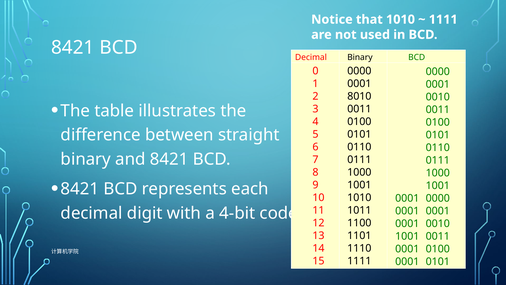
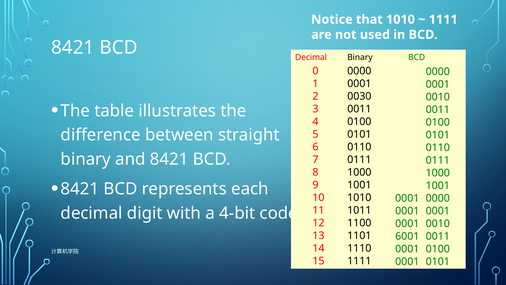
8010: 8010 -> 0030 (359, 96)
1001: 1001 -> 6001 (407, 236)
